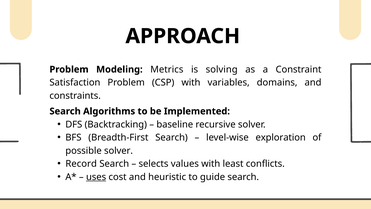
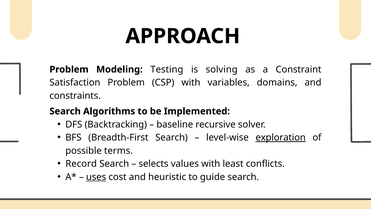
Metrics: Metrics -> Testing (167, 69)
exploration underline: none -> present (281, 137)
possible solver: solver -> terms (118, 151)
